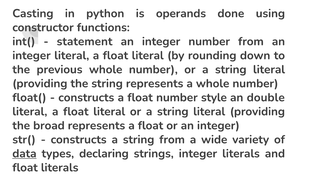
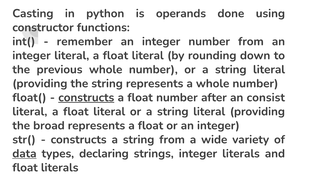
statement: statement -> remember (85, 41)
constructs underline: none -> present (86, 97)
style: style -> after (214, 97)
double: double -> consist (266, 97)
